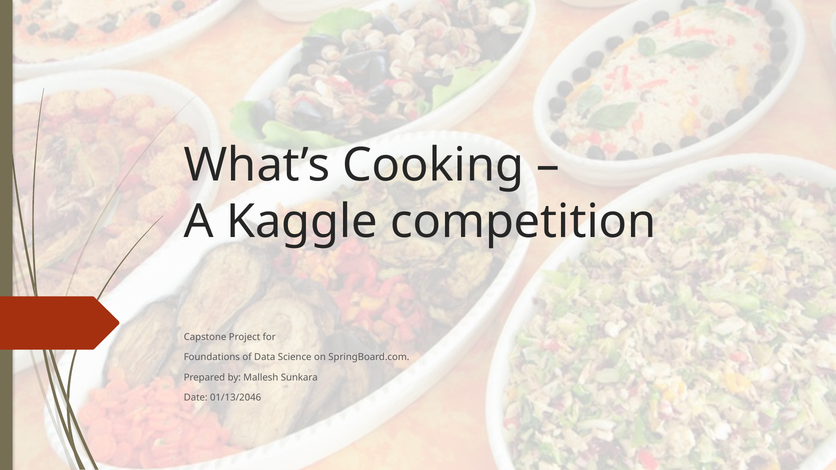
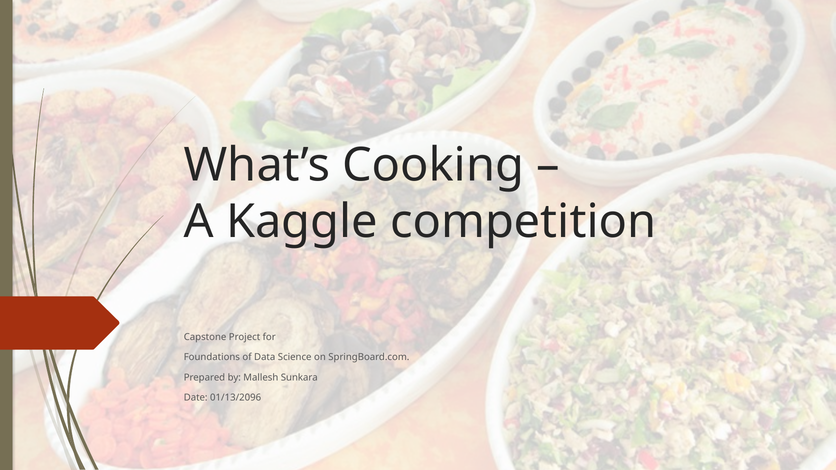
01/13/2046: 01/13/2046 -> 01/13/2096 (236, 398)
